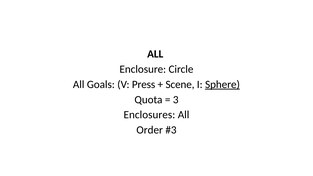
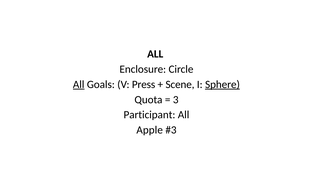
All underline: none -> present (79, 84)
Enclosures: Enclosures -> Participant (149, 115)
Order: Order -> Apple (150, 130)
